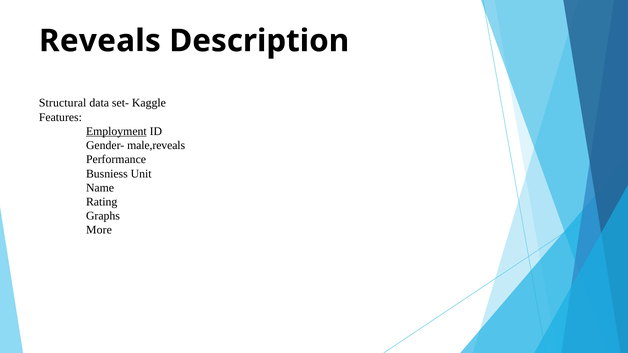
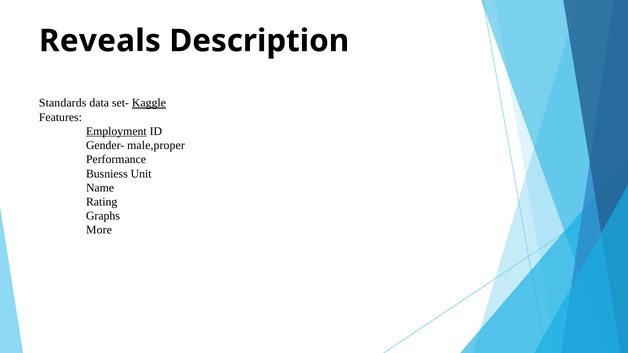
Structural: Structural -> Standards (63, 103)
Kaggle underline: none -> present (149, 103)
male,reveals: male,reveals -> male,proper (156, 145)
